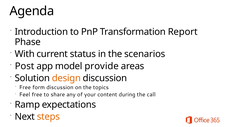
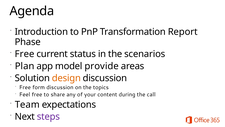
With: With -> Free (25, 54)
Post: Post -> Plan (25, 66)
Ramp: Ramp -> Team (27, 104)
steps colour: orange -> purple (48, 116)
